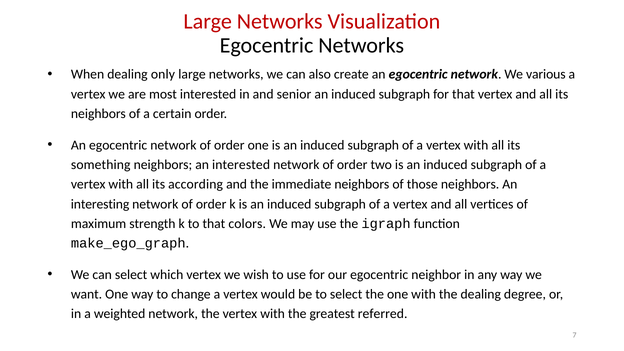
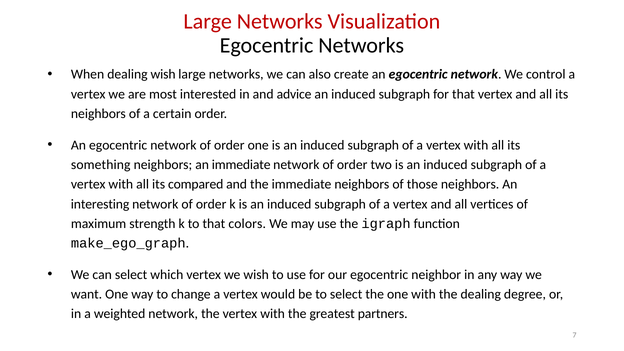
dealing only: only -> wish (163, 74)
various: various -> control (546, 74)
senior: senior -> advice (294, 94)
an interested: interested -> immediate (241, 165)
according: according -> compared (196, 184)
referred: referred -> partners (383, 314)
